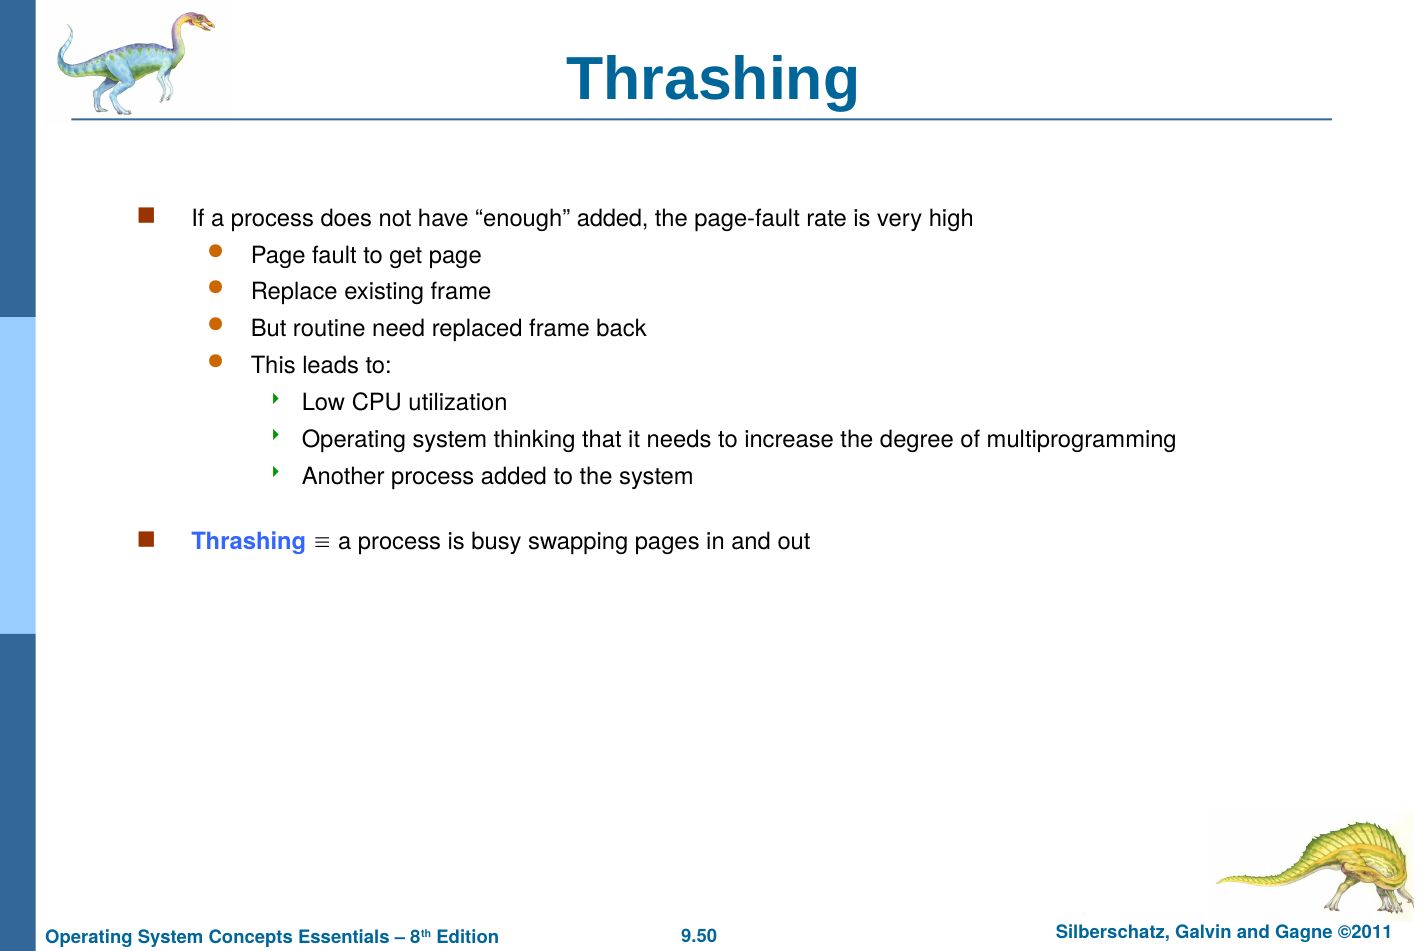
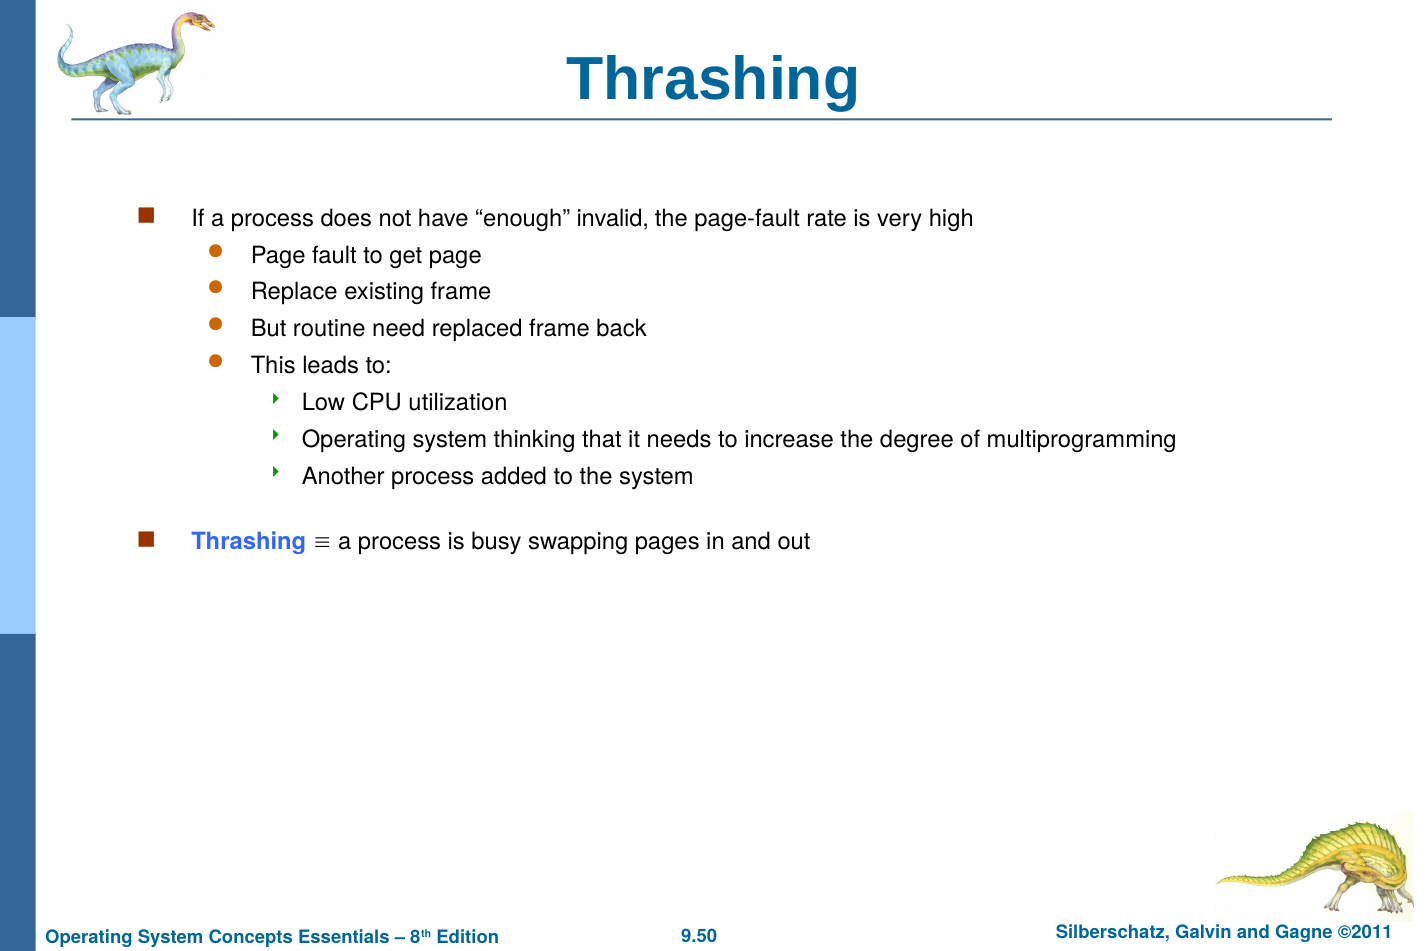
enough added: added -> invalid (613, 218)
